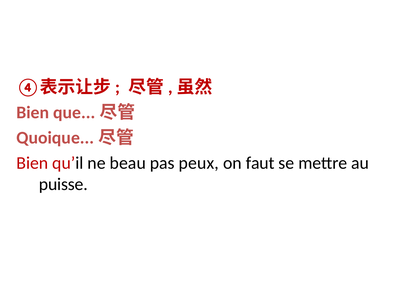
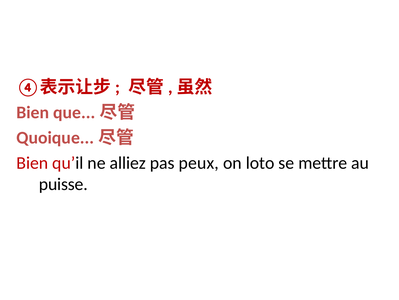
beau: beau -> alliez (128, 163)
faut: faut -> loto (260, 163)
